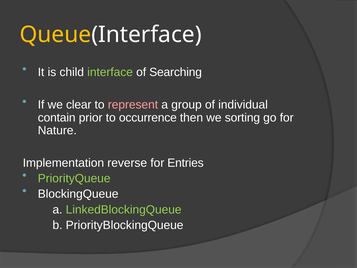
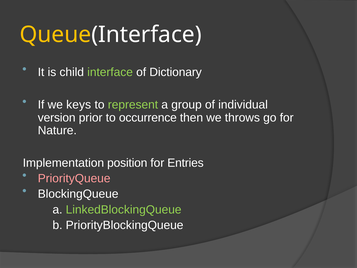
Searching: Searching -> Dictionary (176, 72)
clear: clear -> keys (79, 105)
represent colour: pink -> light green (133, 105)
contain: contain -> version (57, 118)
sorting: sorting -> throws (242, 118)
reverse: reverse -> position (127, 163)
PriorityQueue colour: light green -> pink (74, 178)
